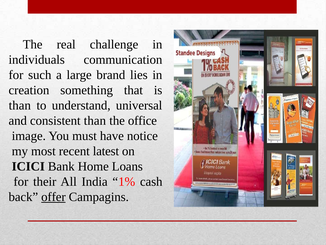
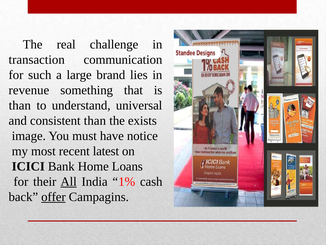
individuals: individuals -> transaction (37, 60)
creation: creation -> revenue (29, 90)
office: office -> exists (142, 120)
All underline: none -> present (69, 181)
